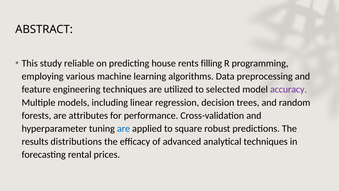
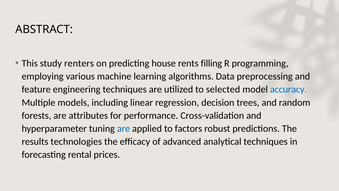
reliable: reliable -> renters (79, 63)
accuracy colour: purple -> blue (288, 89)
square: square -> factors (188, 128)
distributions: distributions -> technologies (76, 141)
